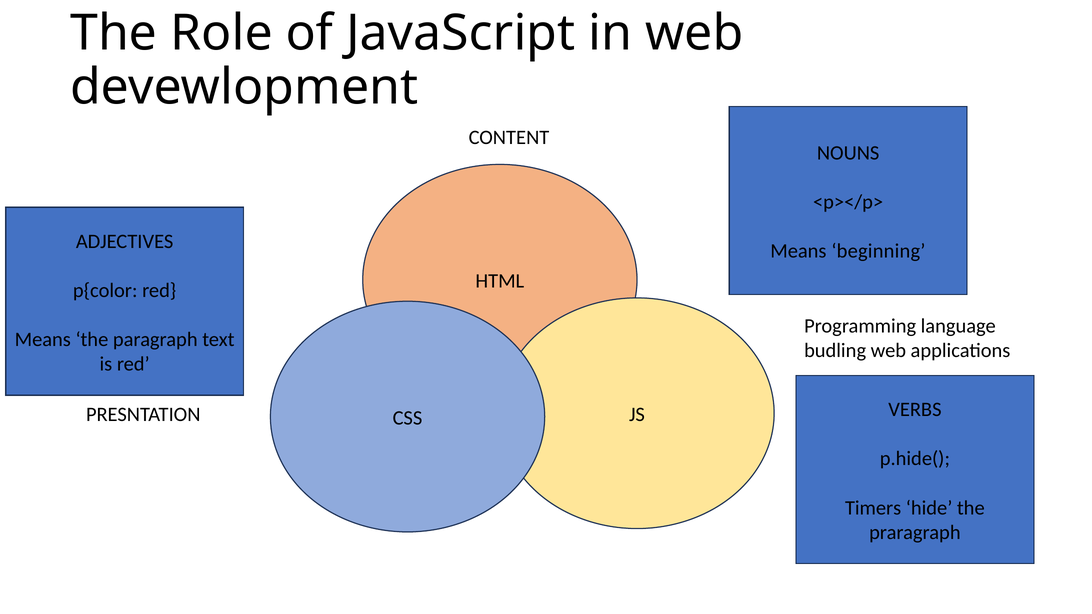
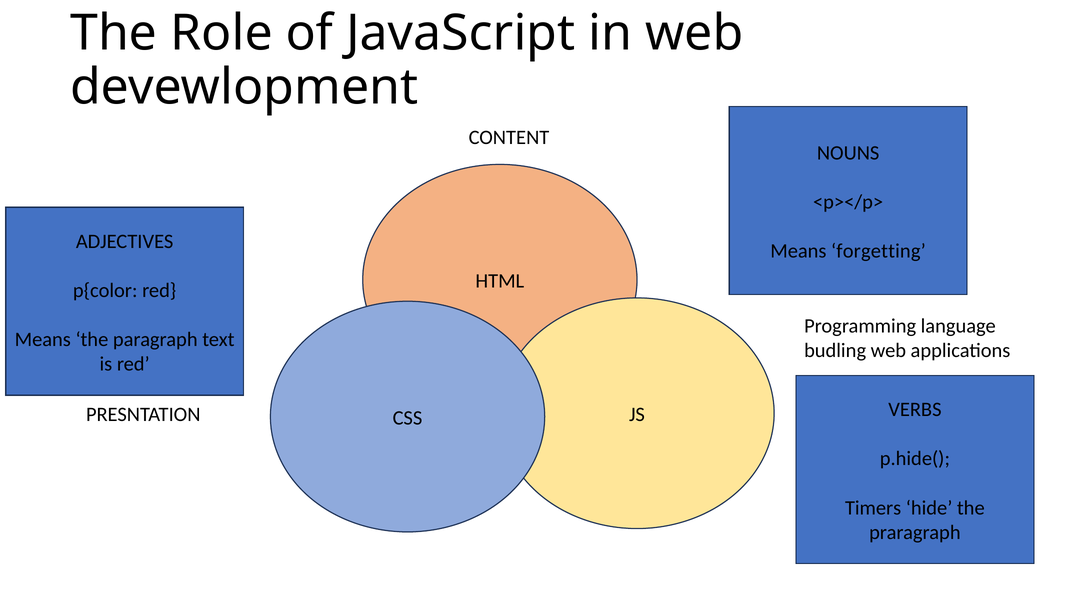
beginning: beginning -> forgetting (878, 251)
